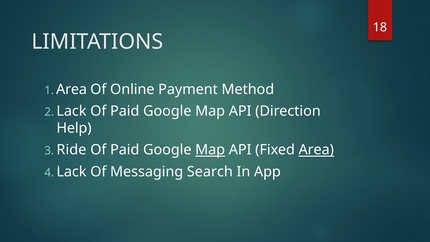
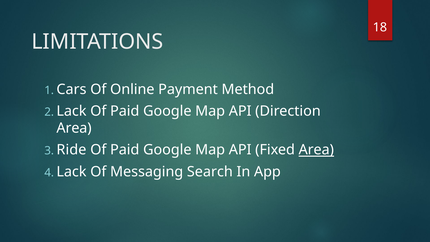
Area: Area -> Cars (71, 89)
Help: Help -> Area (74, 128)
Map underline: present -> none (210, 150)
